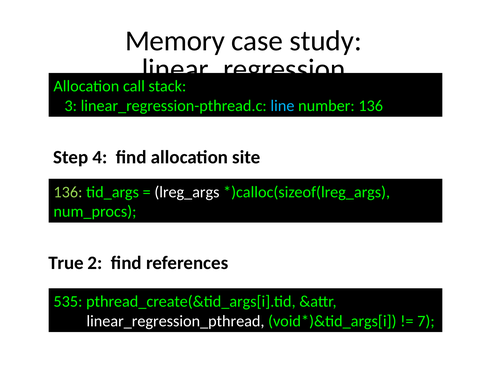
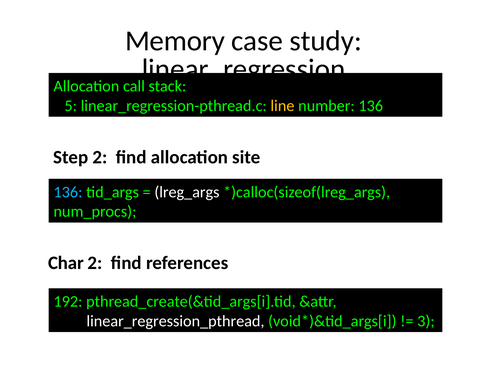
3: 3 -> 5 (71, 106)
line colour: light blue -> yellow (282, 106)
Step 4: 4 -> 2 (100, 157)
136 colour: light green -> light blue (68, 192)
True: True -> Char (66, 263)
535: 535 -> 192 (68, 302)
7: 7 -> 3 (426, 321)
